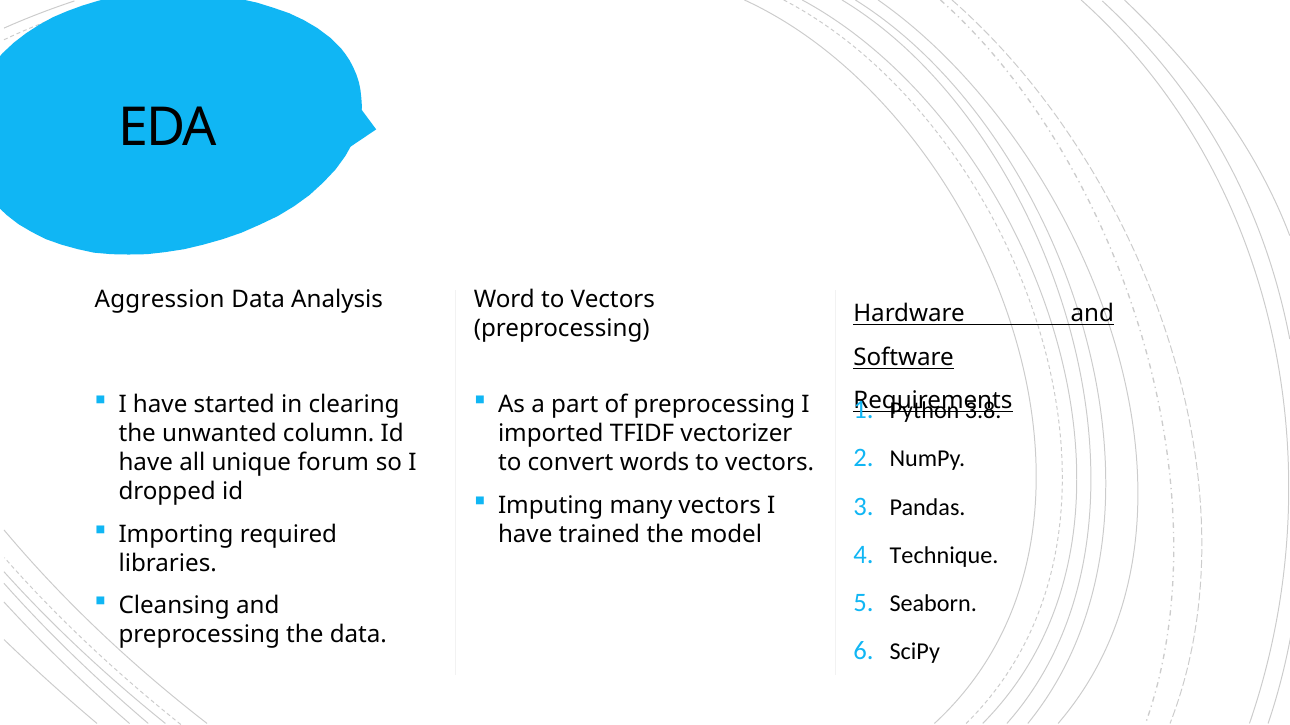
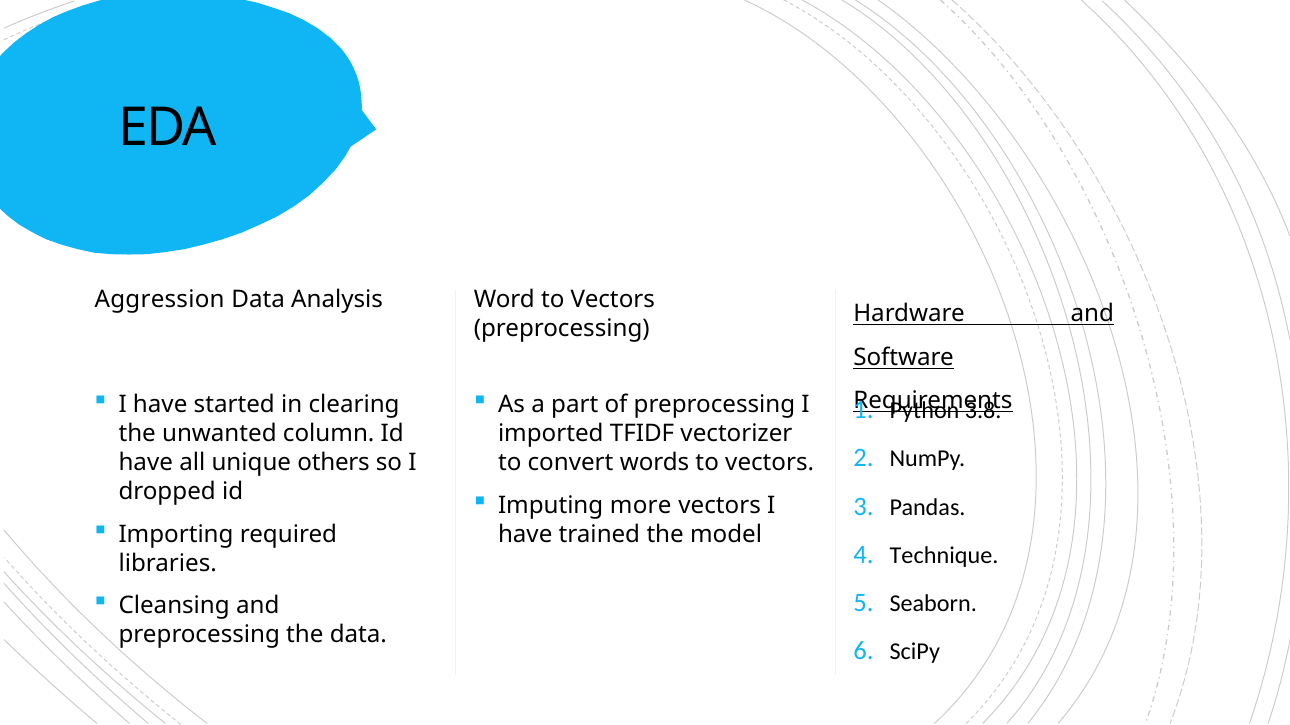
forum: forum -> others (334, 463)
many: many -> more (641, 506)
